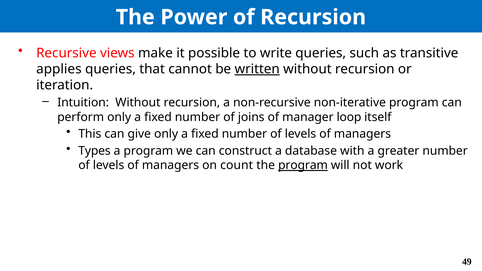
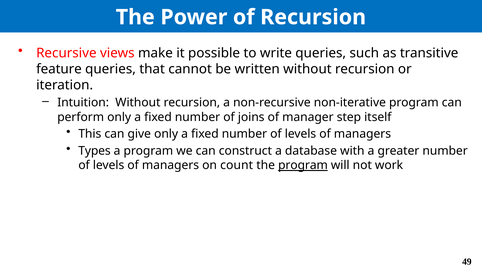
applies: applies -> feature (59, 69)
written underline: present -> none (257, 69)
loop: loop -> step (349, 117)
